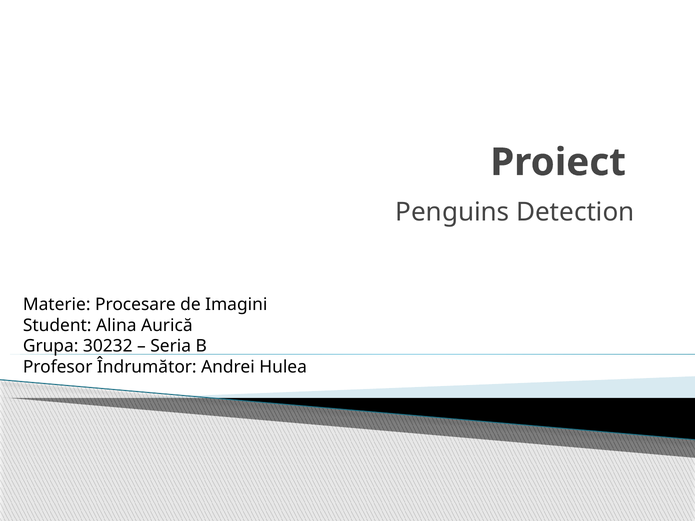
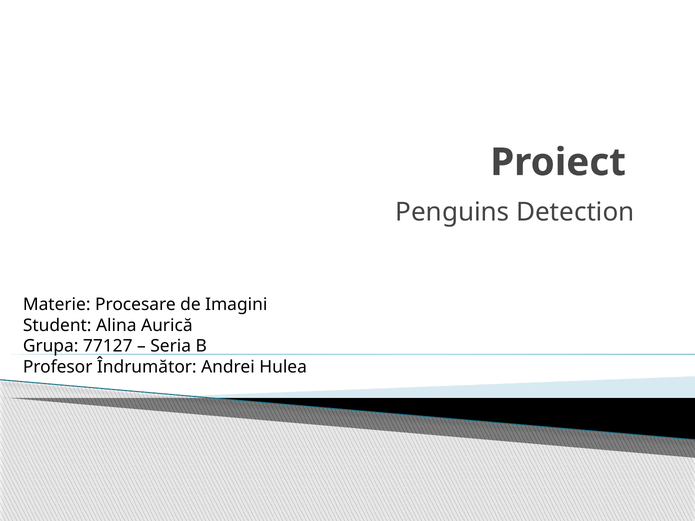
30232: 30232 -> 77127 (108, 346)
